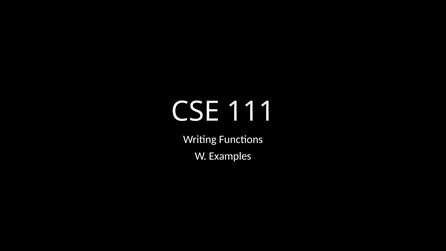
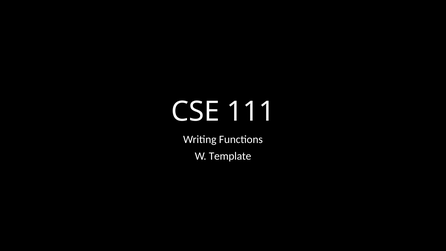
Examples: Examples -> Template (230, 156)
